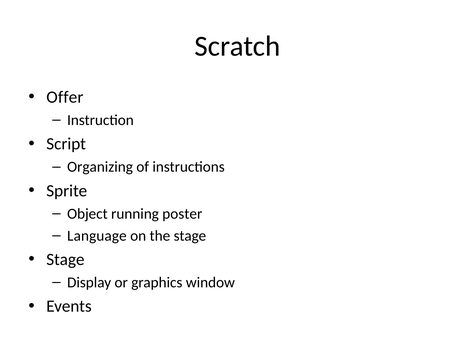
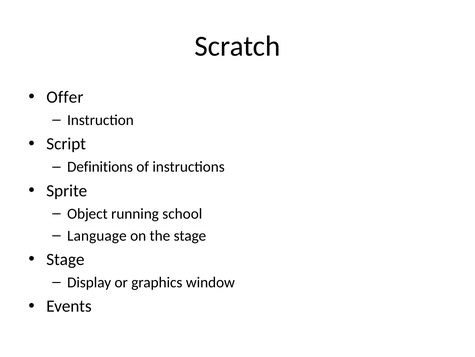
Organizing: Organizing -> Definitions (100, 167)
poster: poster -> school (182, 213)
